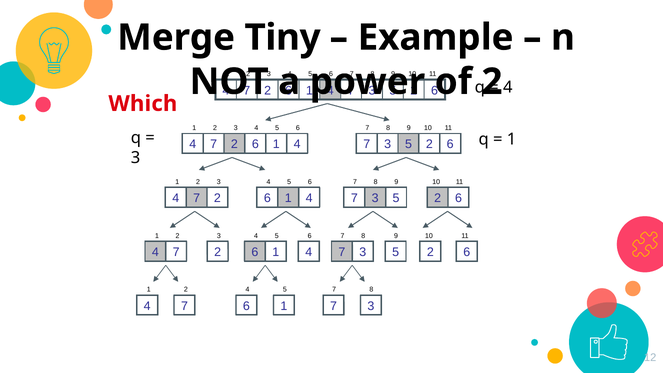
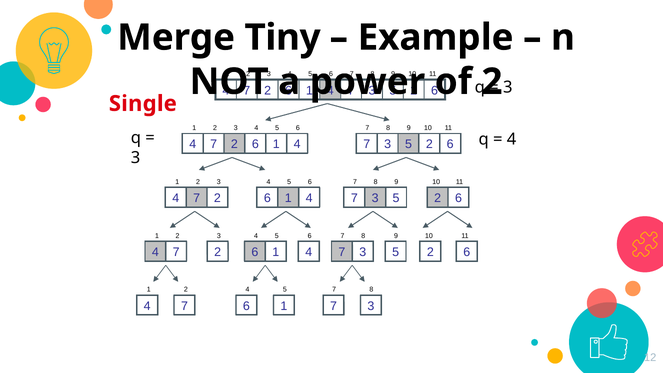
4: 4 -> 3 (508, 87)
Which: Which -> Single (143, 104)
1: 1 -> 4 (512, 139)
